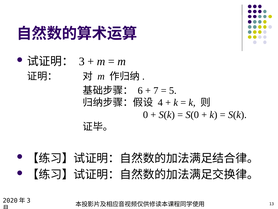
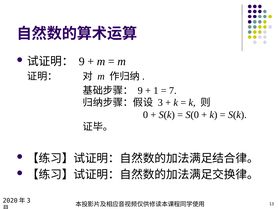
3: 3 -> 9 (82, 61)
6: 6 -> 9 (140, 90)
7: 7 -> 1 (156, 90)
5: 5 -> 7 (173, 90)
4: 4 -> 3 (160, 102)
